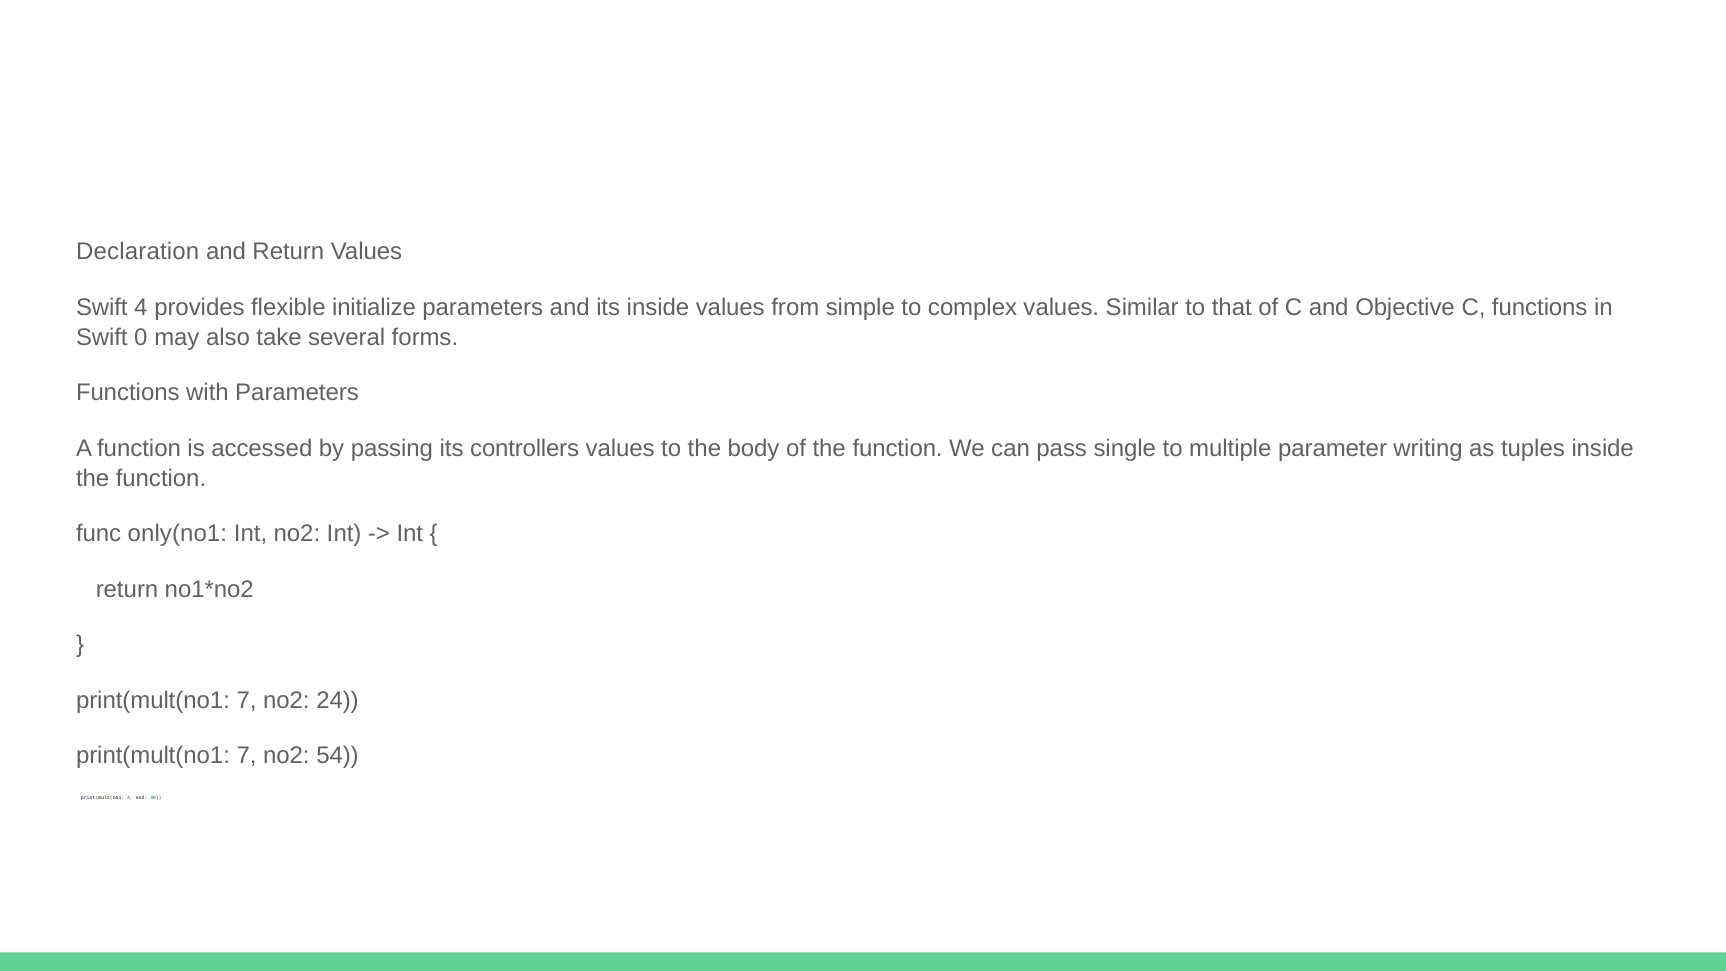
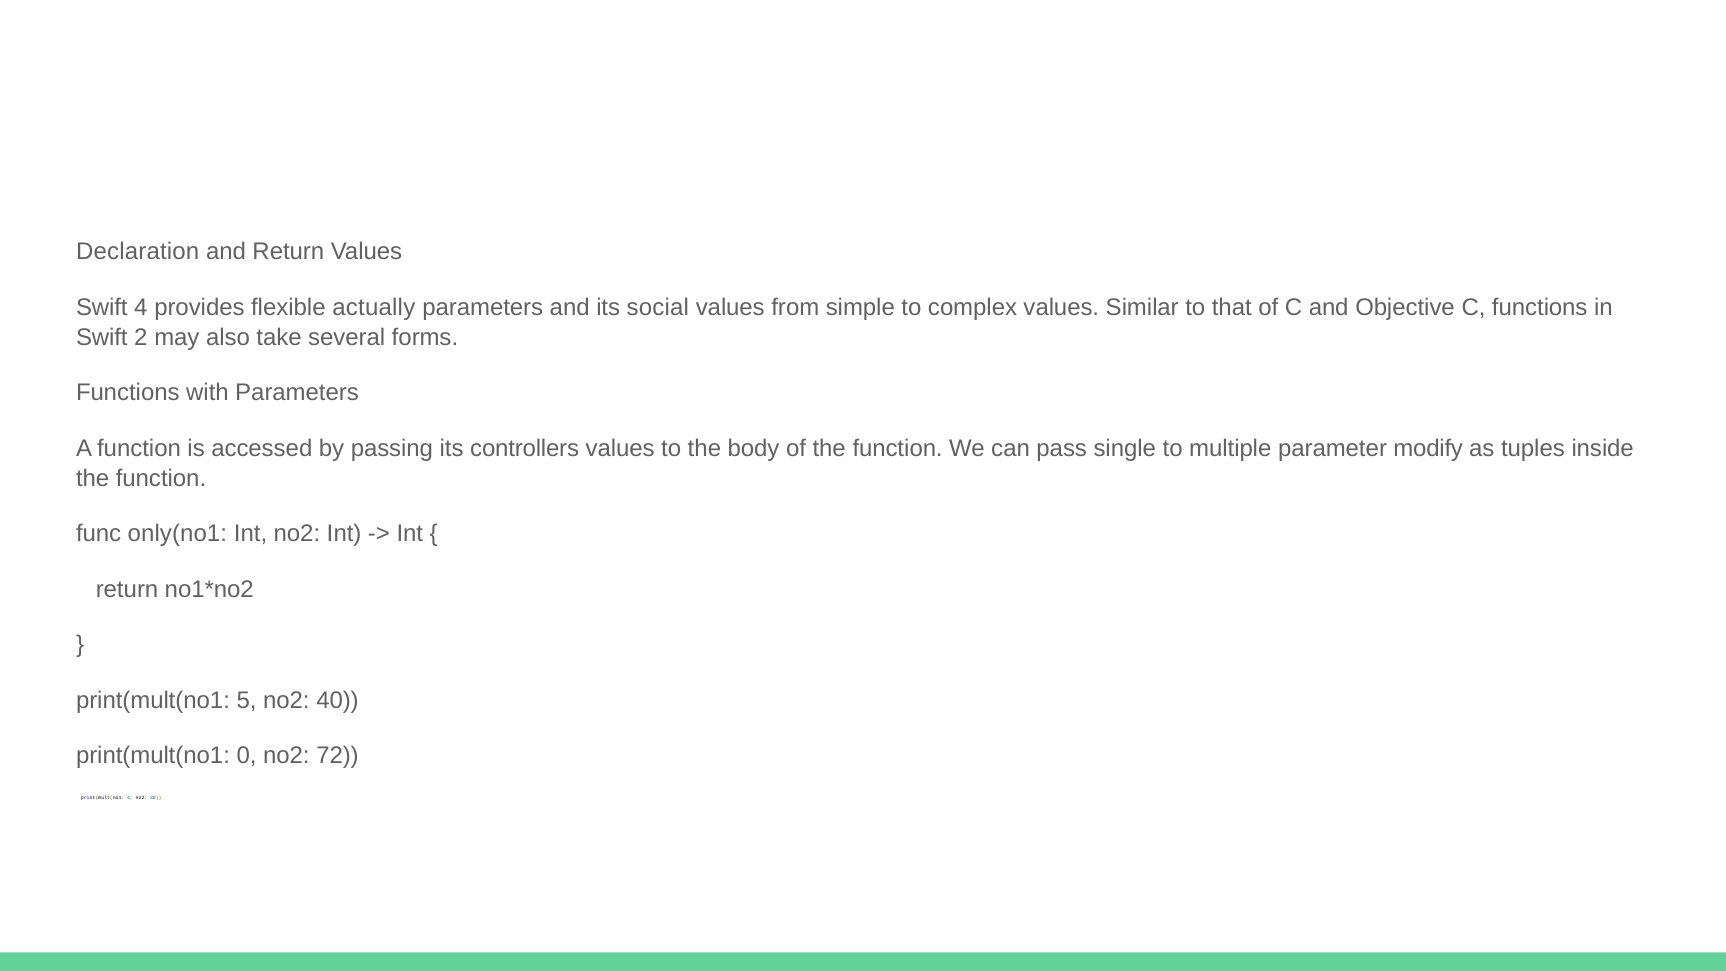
initialize: initialize -> actually (374, 307)
its inside: inside -> social (658, 307)
0: 0 -> 2 (141, 337)
writing: writing -> modify (1428, 448)
7: 7 -> 5 (247, 700)
24: 24 -> 40 (337, 700)
7: 7 -> 0 (247, 756)
54: 54 -> 72 (337, 756)
